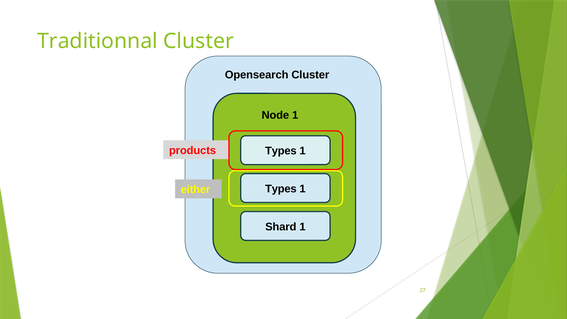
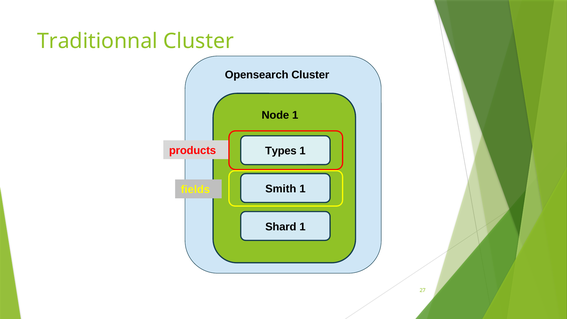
Types: Types -> Smith (281, 189)
either: either -> fields (195, 190)
